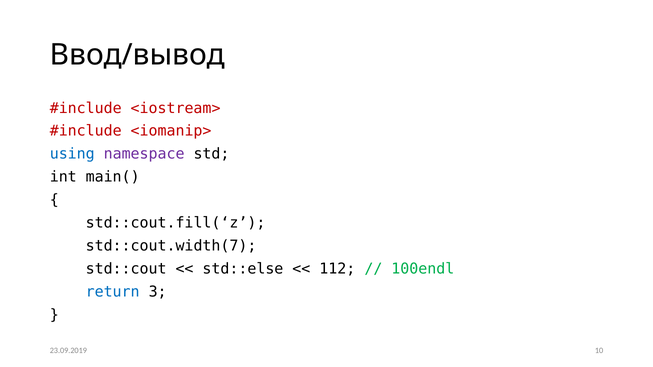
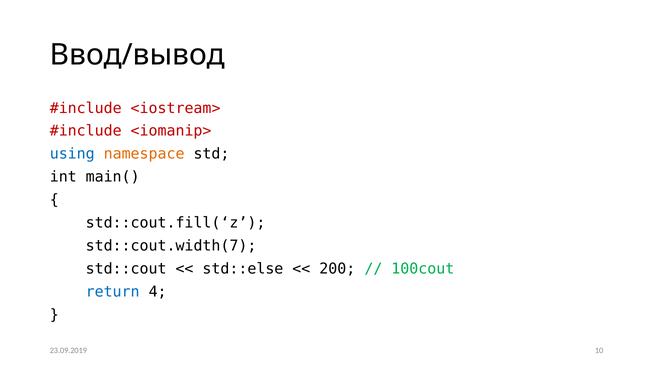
namespace colour: purple -> orange (144, 154)
112: 112 -> 200 (337, 269)
100endl: 100endl -> 100cout (423, 269)
3: 3 -> 4 (158, 292)
